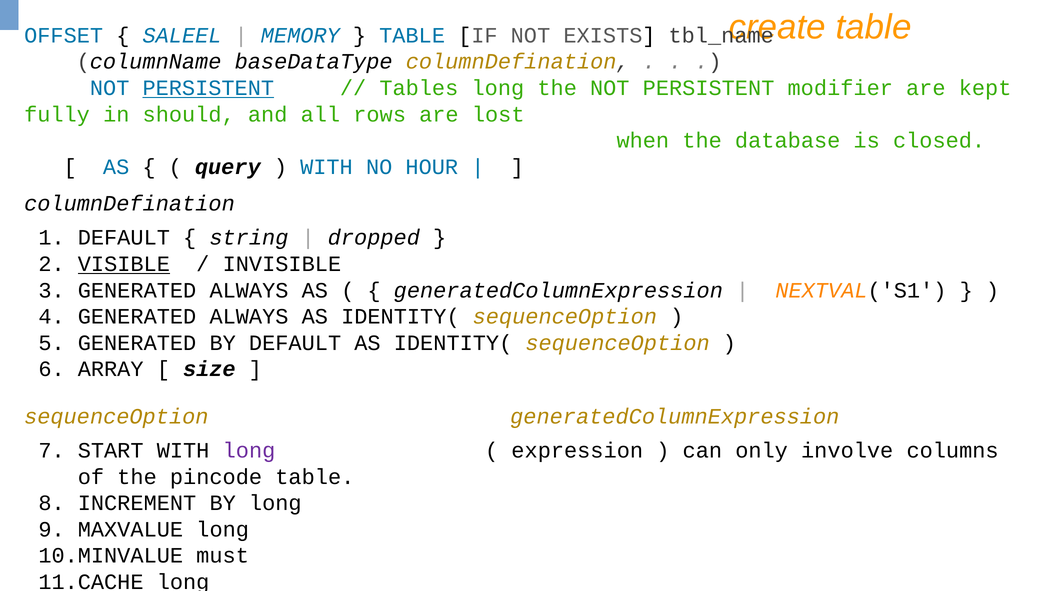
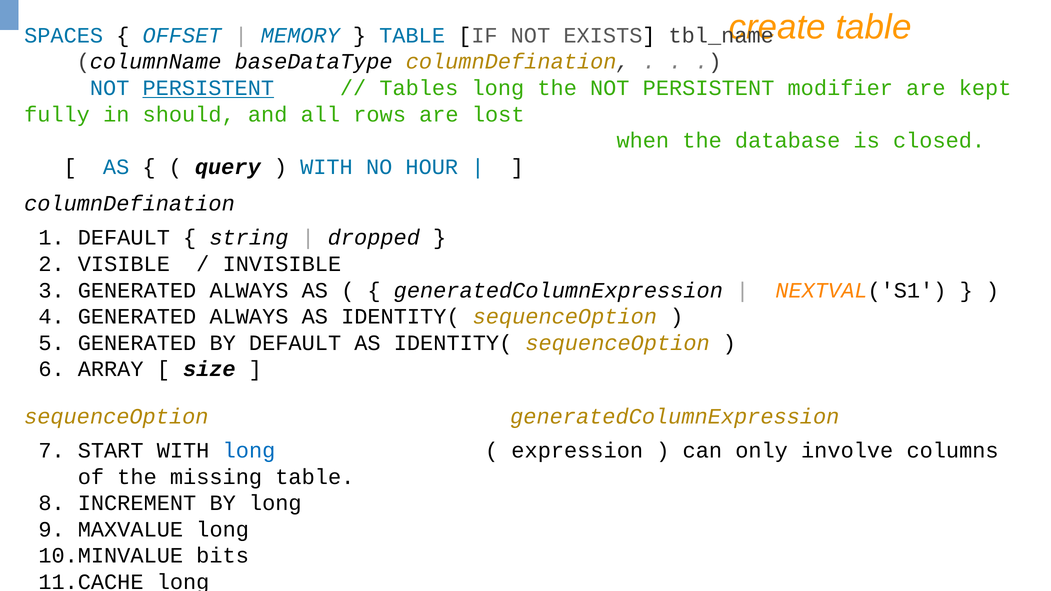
OFFSET: OFFSET -> SPACES (64, 35)
SALEEL: SALEEL -> OFFSET (182, 35)
VISIBLE underline: present -> none (124, 264)
long colour: purple -> blue (249, 451)
pincode: pincode -> missing (216, 477)
must: must -> bits (223, 556)
